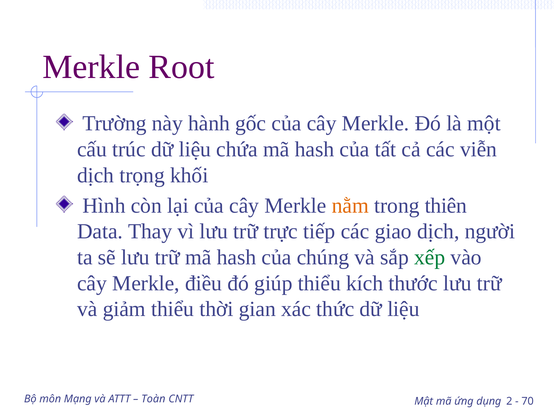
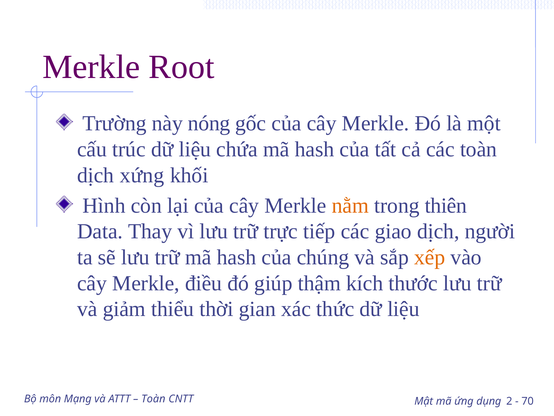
hành: hành -> nóng (209, 123)
các viễn: viễn -> toàn (479, 149)
trọng: trọng -> xứng (142, 175)
xếp colour: green -> orange (430, 257)
giúp thiểu: thiểu -> thậm (319, 283)
